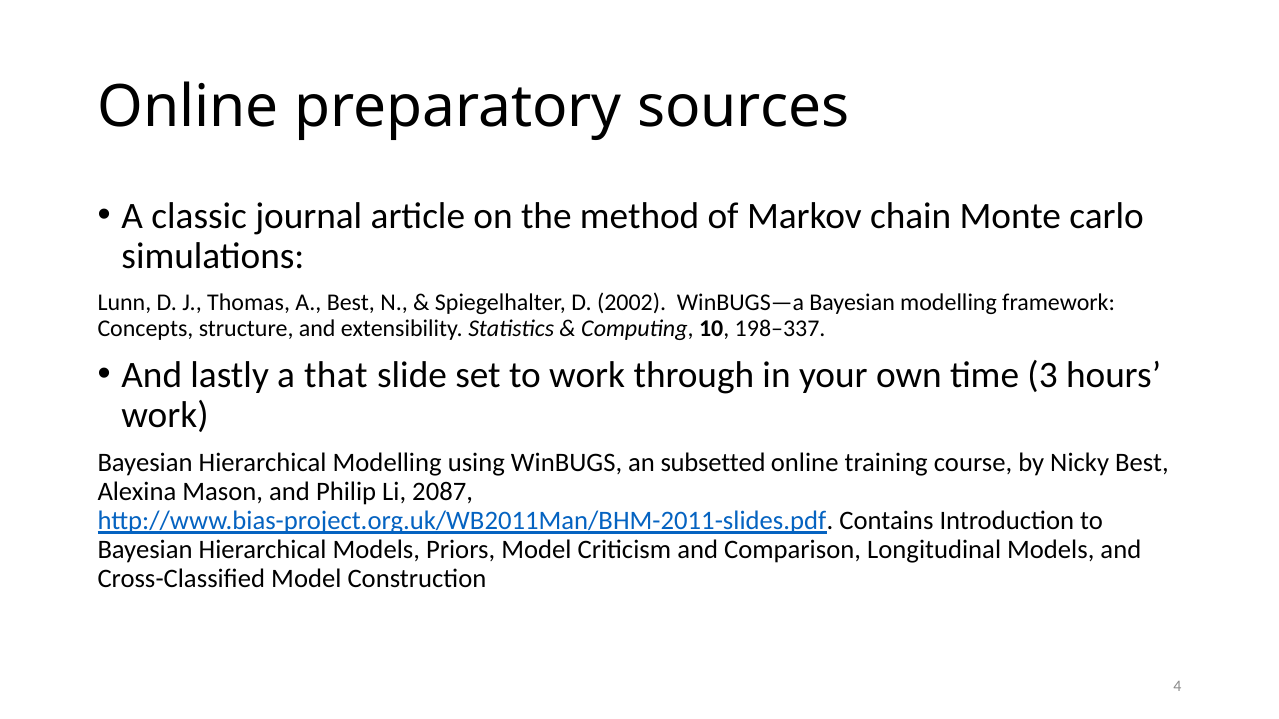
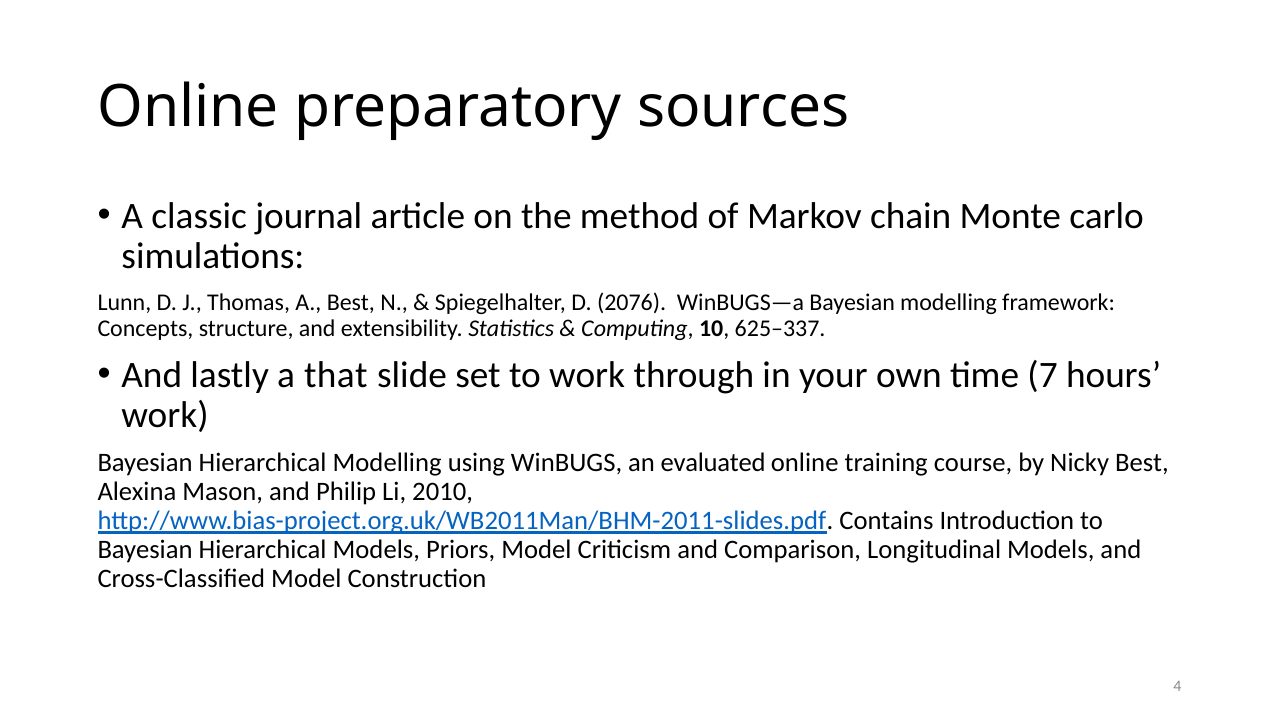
2002: 2002 -> 2076 (632, 303)
198–337: 198–337 -> 625–337 (780, 329)
3: 3 -> 7 (1043, 375)
subsetted: subsetted -> evaluated (713, 463)
2087: 2087 -> 2010 (443, 492)
